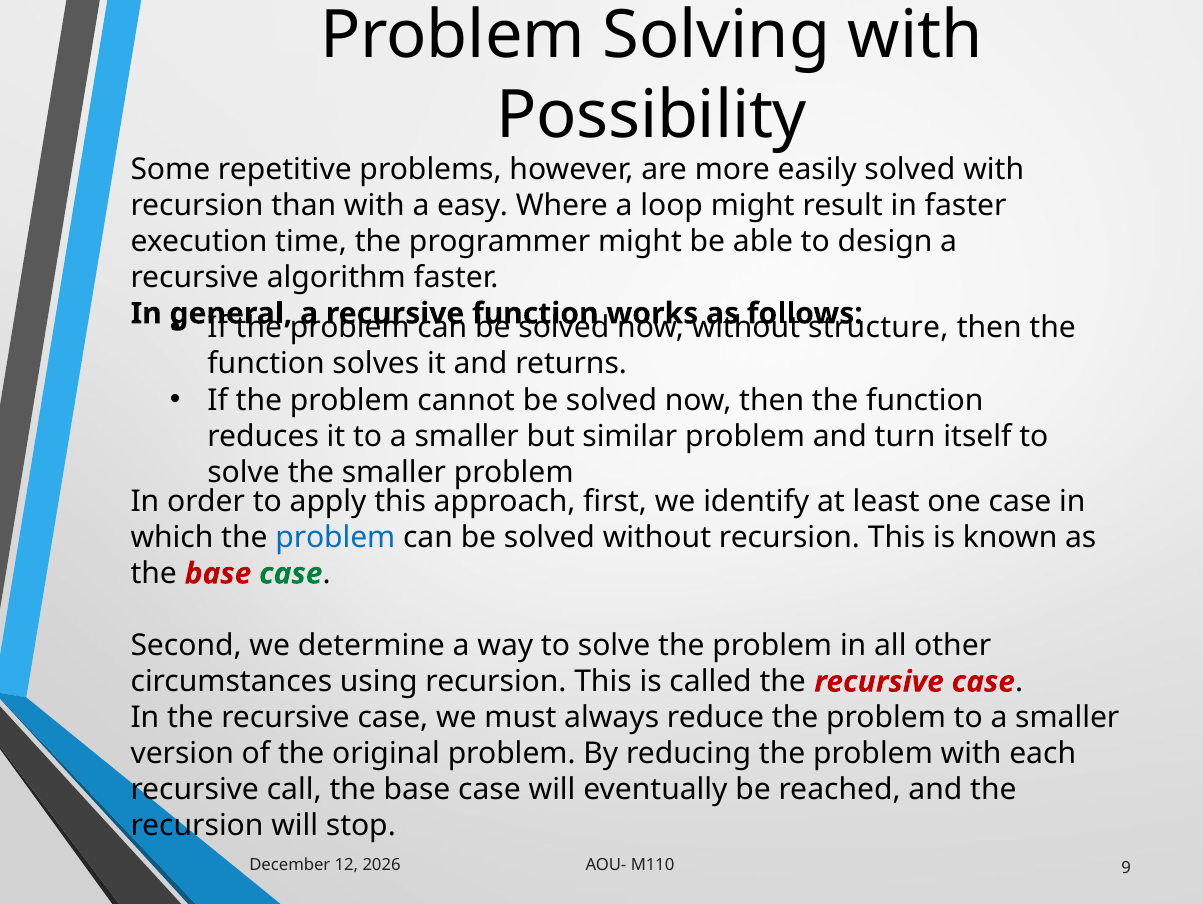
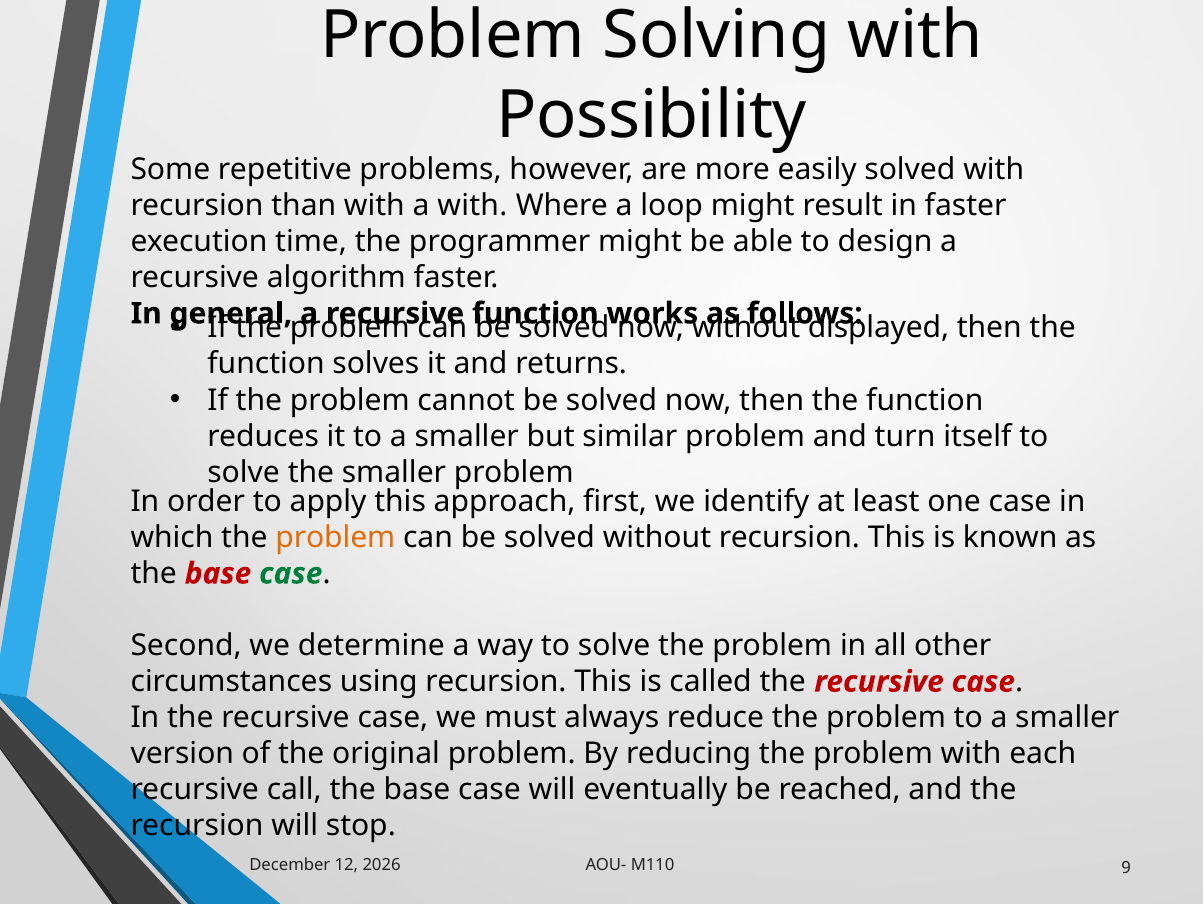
a easy: easy -> with (472, 205)
structure: structure -> displayed (879, 328)
problem colour: blue -> orange (335, 538)
